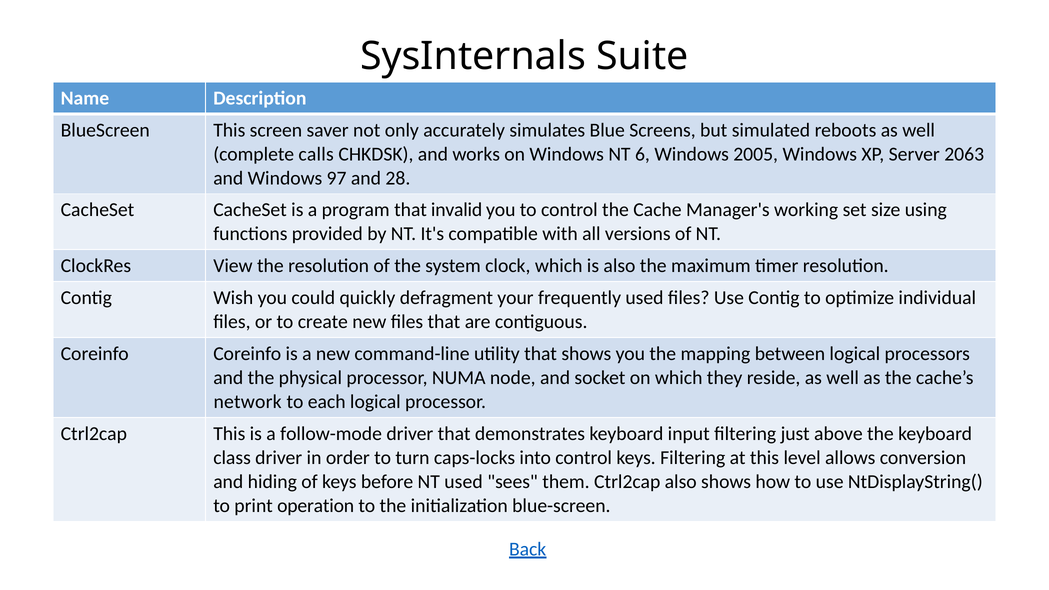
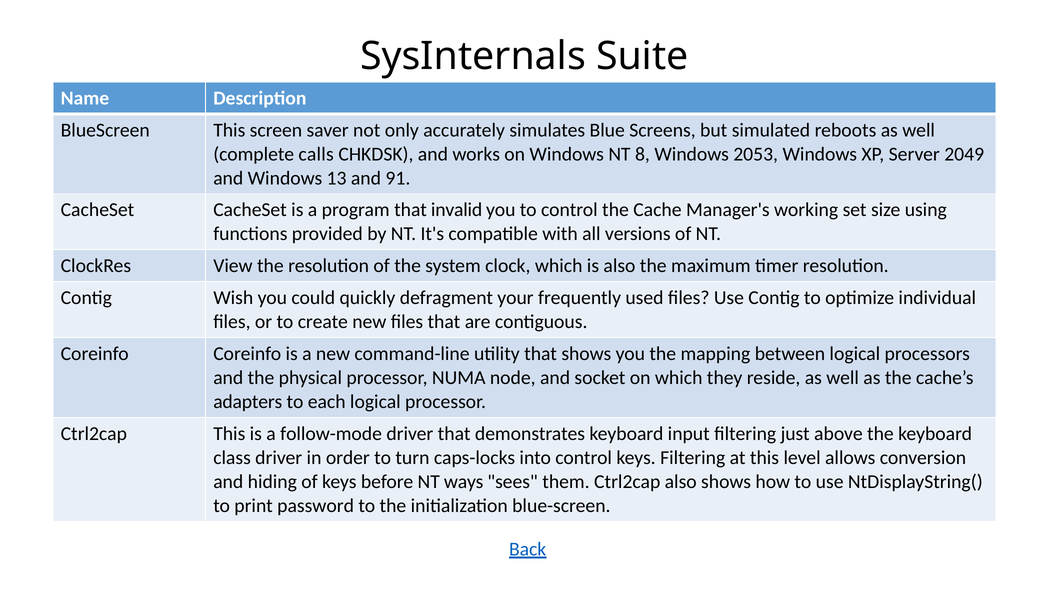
6: 6 -> 8 (642, 154)
2005: 2005 -> 2053 (756, 154)
2063: 2063 -> 2049 (964, 154)
97: 97 -> 13 (337, 178)
28: 28 -> 91 (398, 178)
network: network -> adapters (248, 402)
NT used: used -> ways (464, 482)
operation: operation -> password (316, 506)
